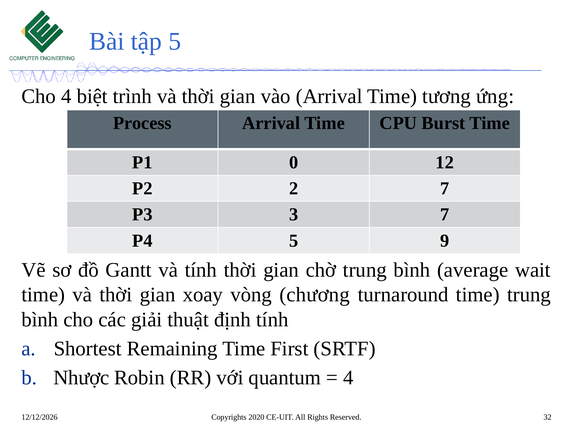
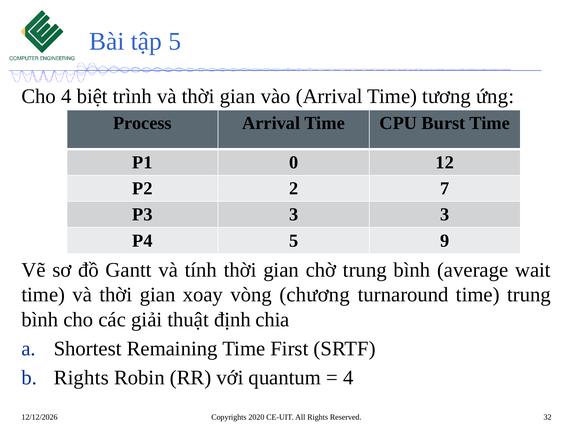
3 7: 7 -> 3 (445, 214)
định tính: tính -> chia (273, 319)
Nhược: Nhược -> Rights (81, 377)
